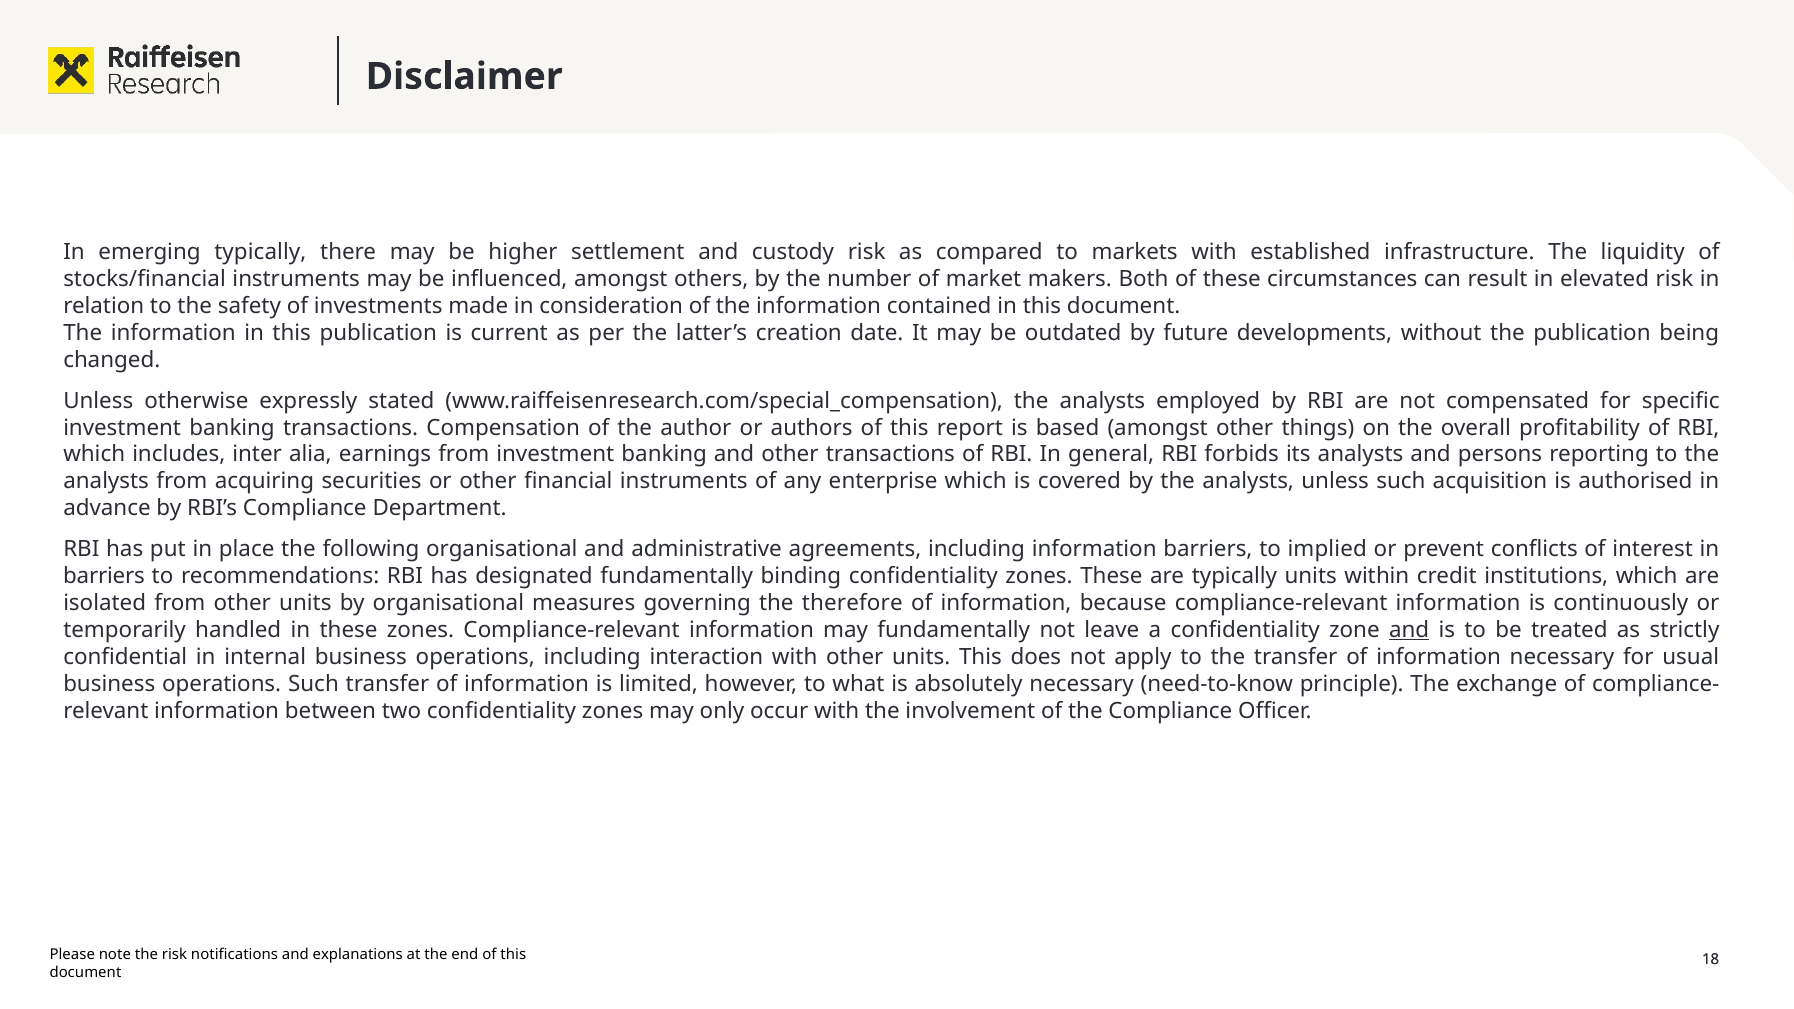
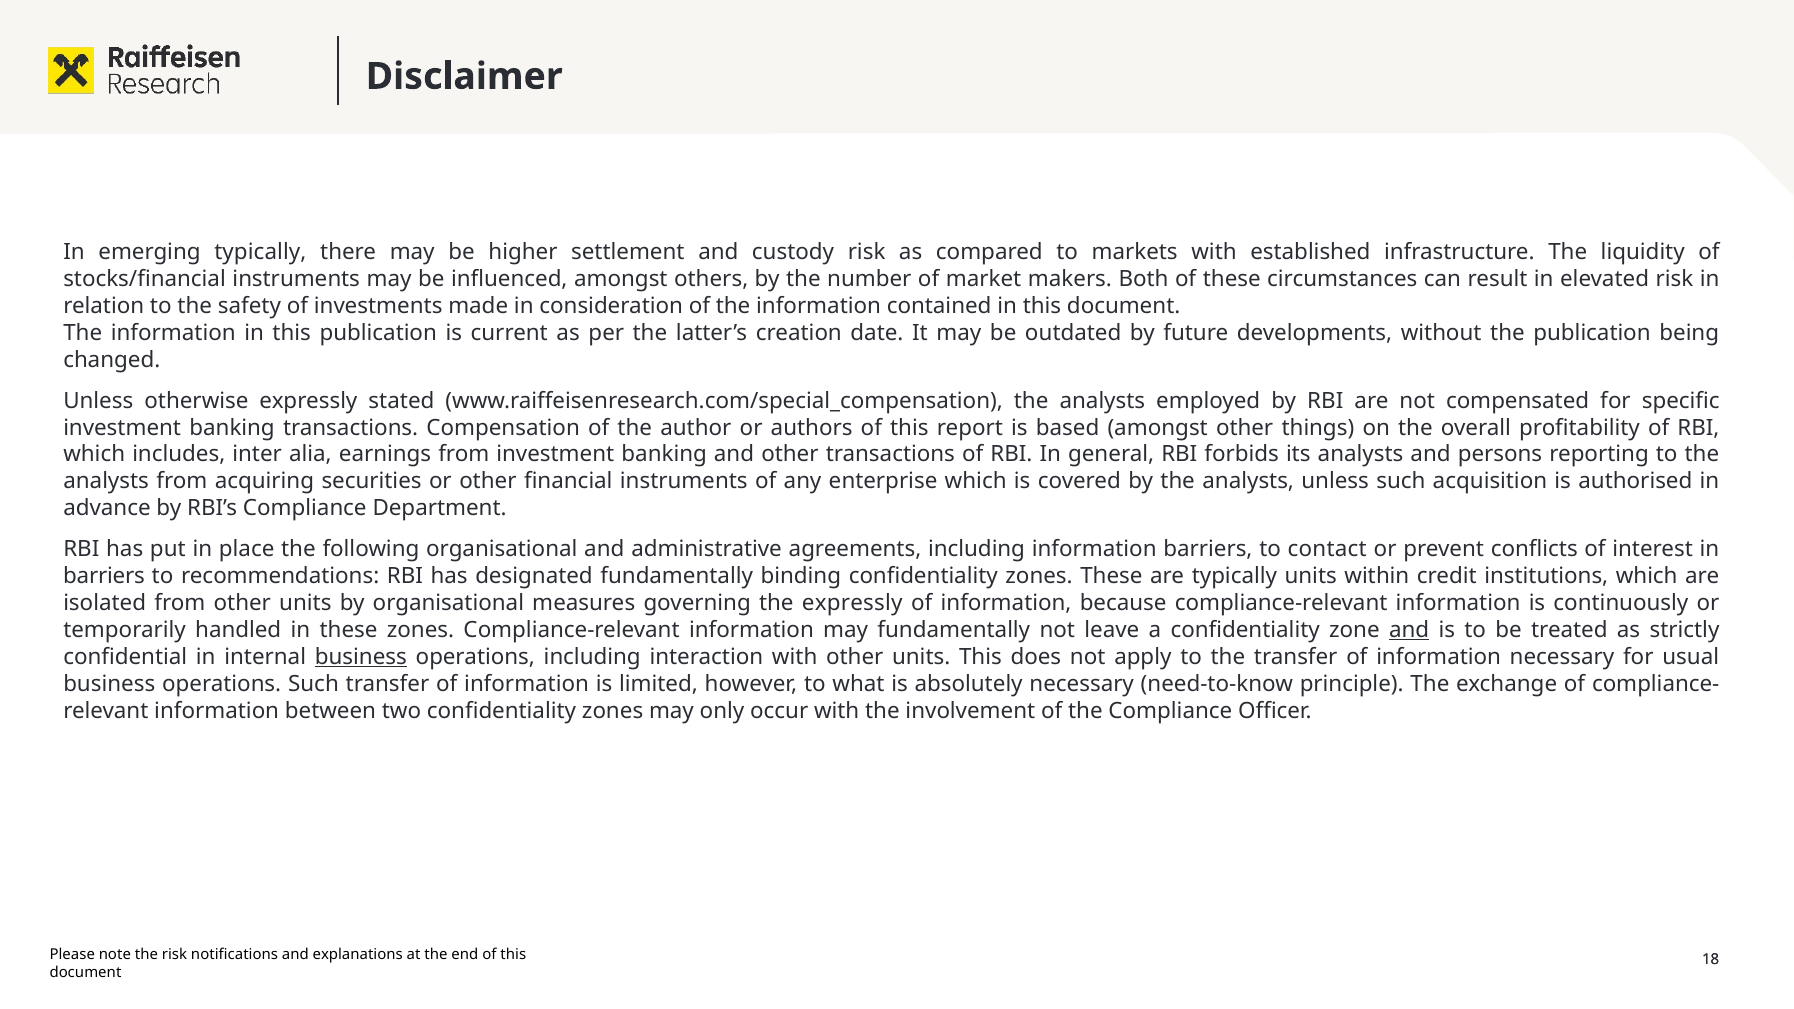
implied: implied -> contact (1327, 549)
the therefore: therefore -> expressly (852, 603)
business underline: none -> present (361, 657)
